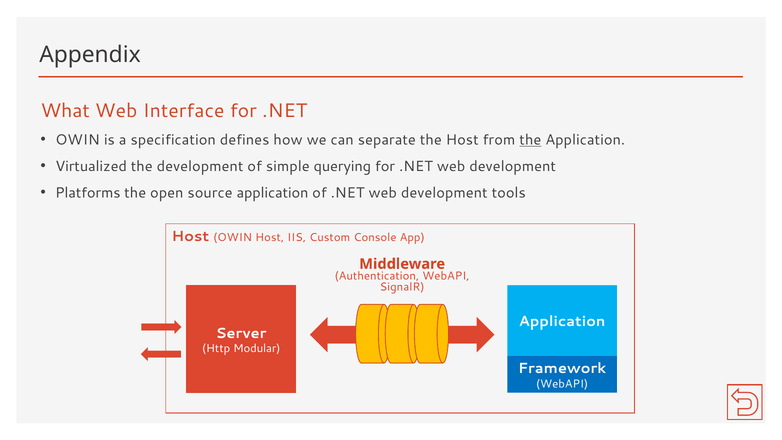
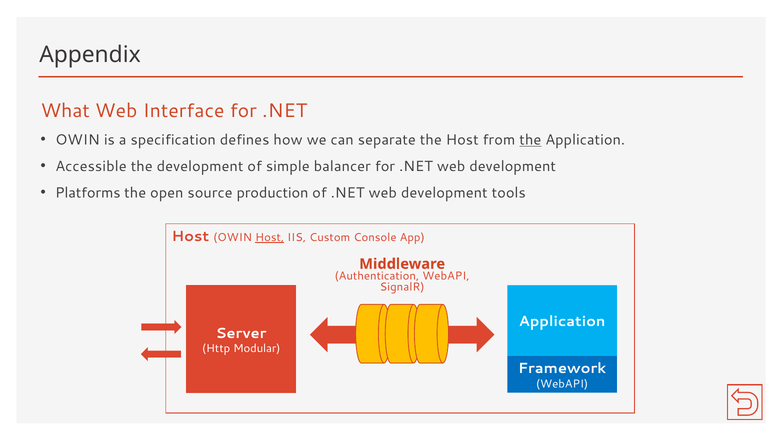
Virtualized: Virtualized -> Accessible (91, 166)
querying: querying -> balancer (342, 166)
source application: application -> production (272, 193)
Host underline: none -> present (270, 237)
